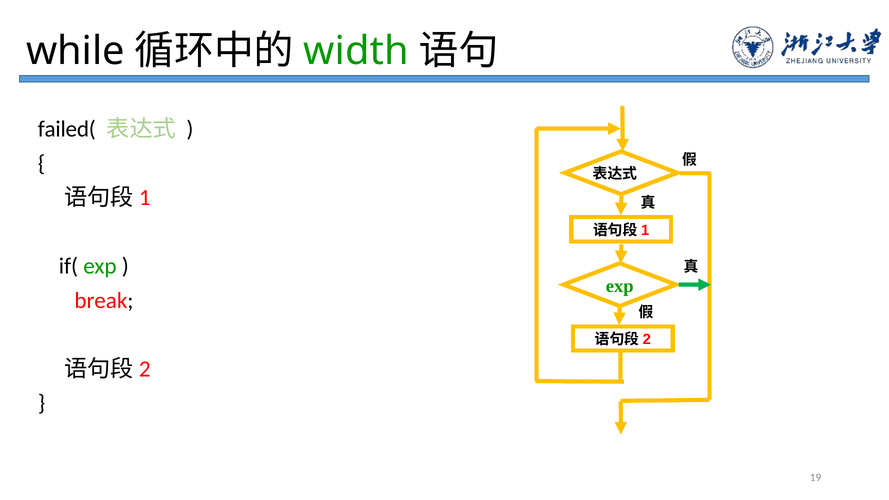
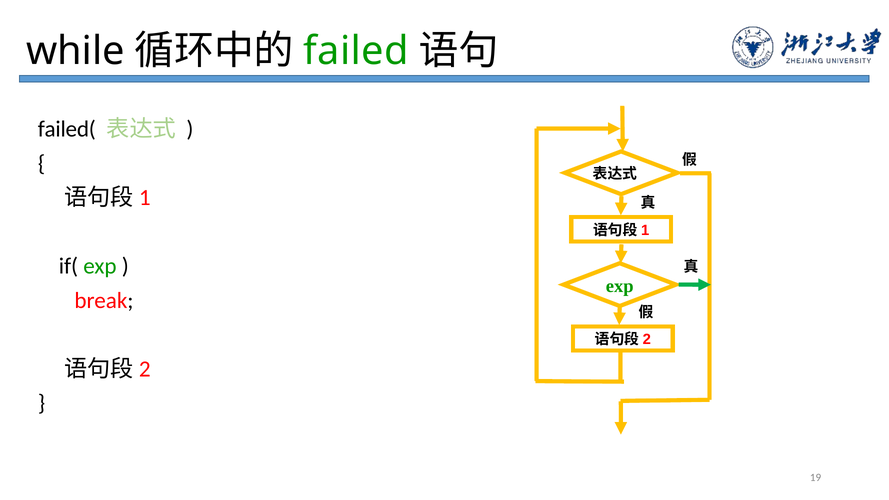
width: width -> failed (356, 51)
